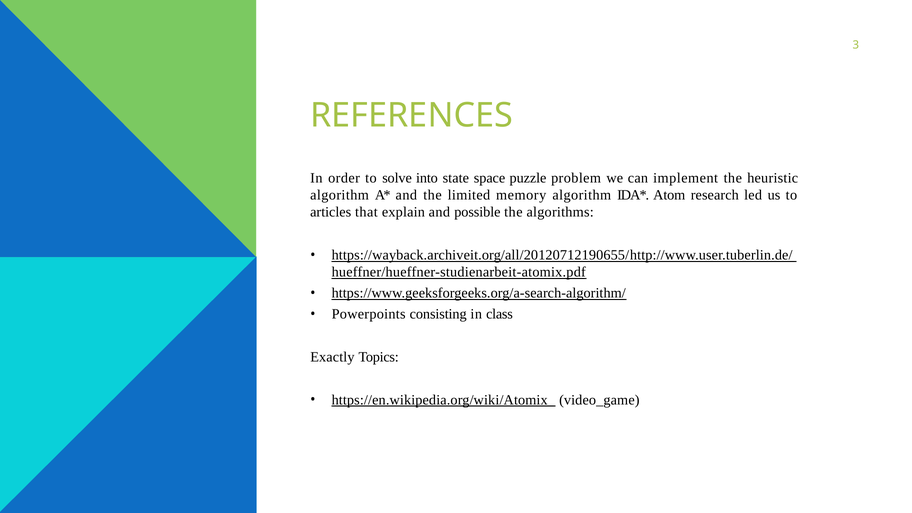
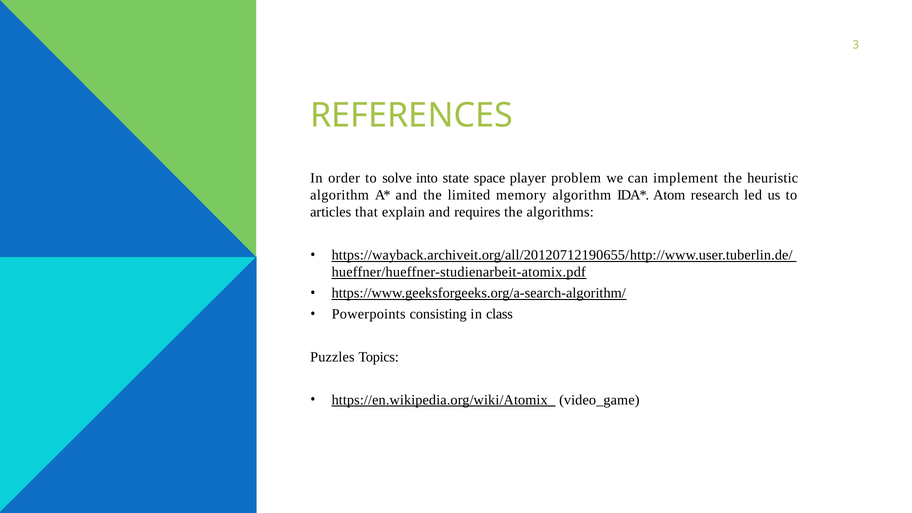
puzzle: puzzle -> player (528, 178)
possible: possible -> requires (477, 212)
Exactly: Exactly -> Puzzles (332, 357)
